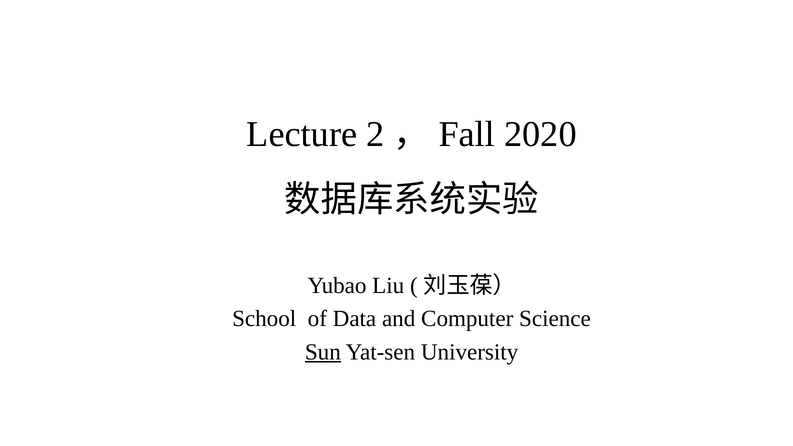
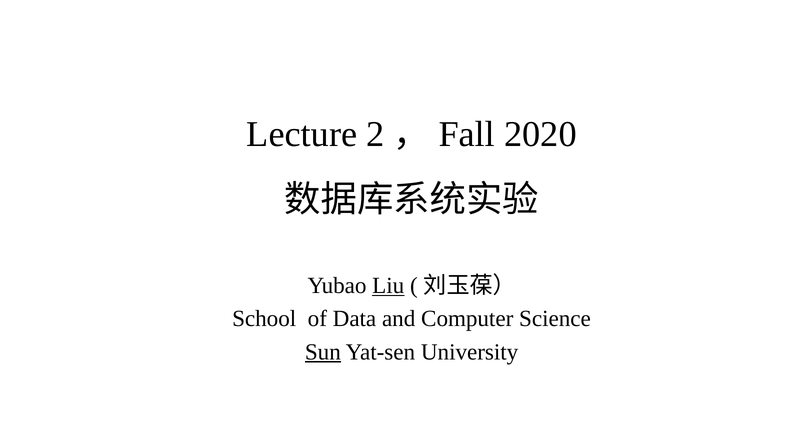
Liu underline: none -> present (388, 286)
